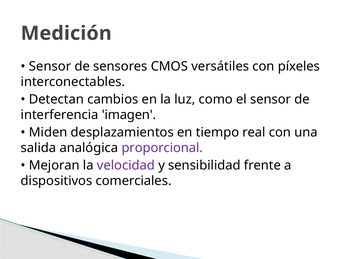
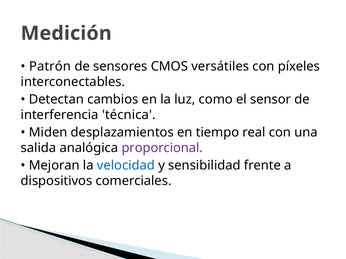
Sensor: Sensor -> Patrón (50, 66)
imagen: imagen -> técnica (129, 115)
velocidad colour: purple -> blue (126, 166)
